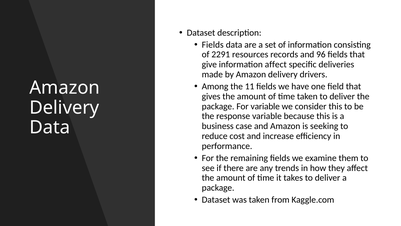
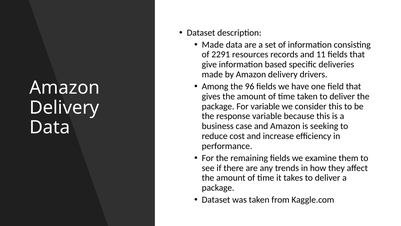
Fields: Fields -> Made (213, 45)
96: 96 -> 11 (321, 54)
information affect: affect -> based (276, 64)
11: 11 -> 96 (250, 86)
